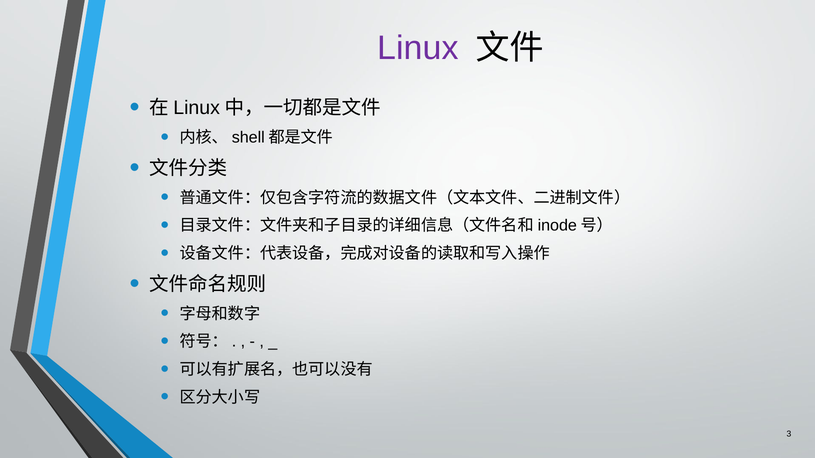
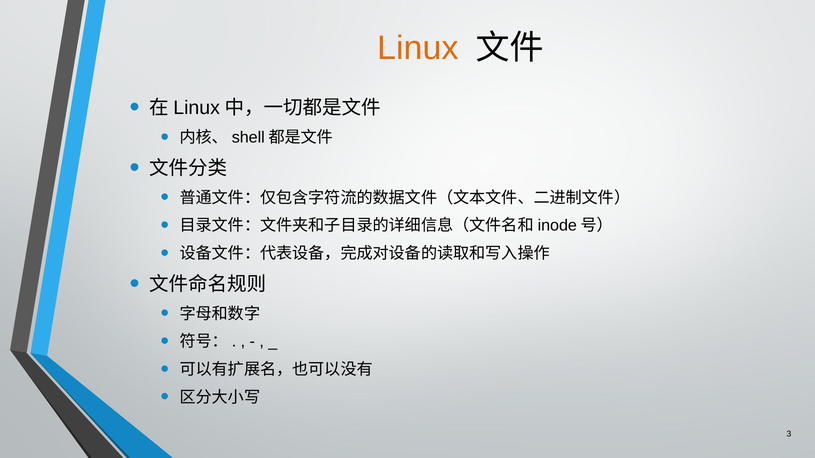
Linux colour: purple -> orange (418, 48)
